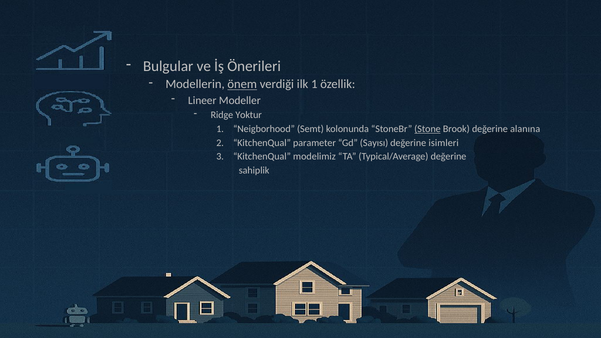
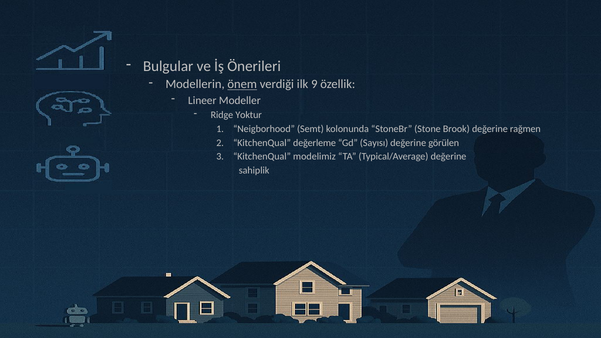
ilk 1: 1 -> 9 (314, 84)
Stone underline: present -> none (428, 129)
alanına: alanına -> rağmen (525, 129)
parameter: parameter -> değerleme (315, 143)
isimleri: isimleri -> görülen (444, 143)
